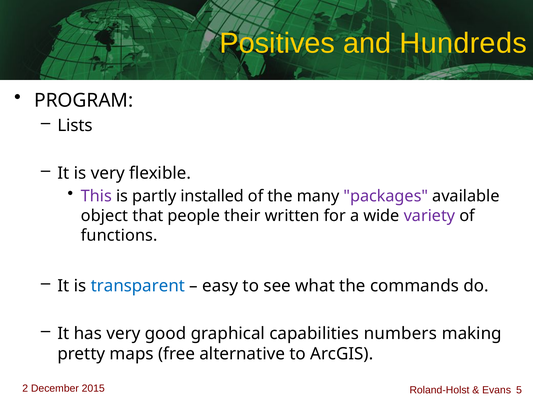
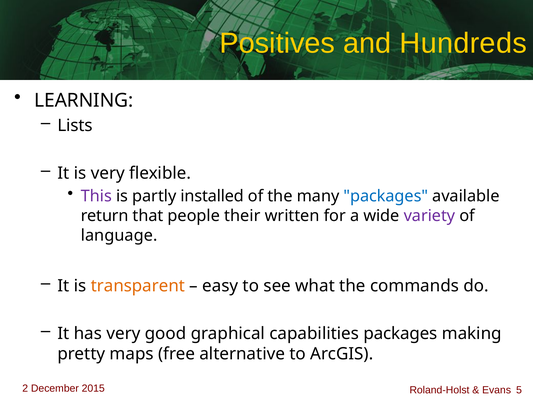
PROGRAM: PROGRAM -> LEARNING (84, 100)
packages colour: purple -> blue (386, 196)
object: object -> return (105, 216)
functions: functions -> language (119, 235)
transparent colour: blue -> orange (138, 286)
capabilities numbers: numbers -> packages (400, 333)
